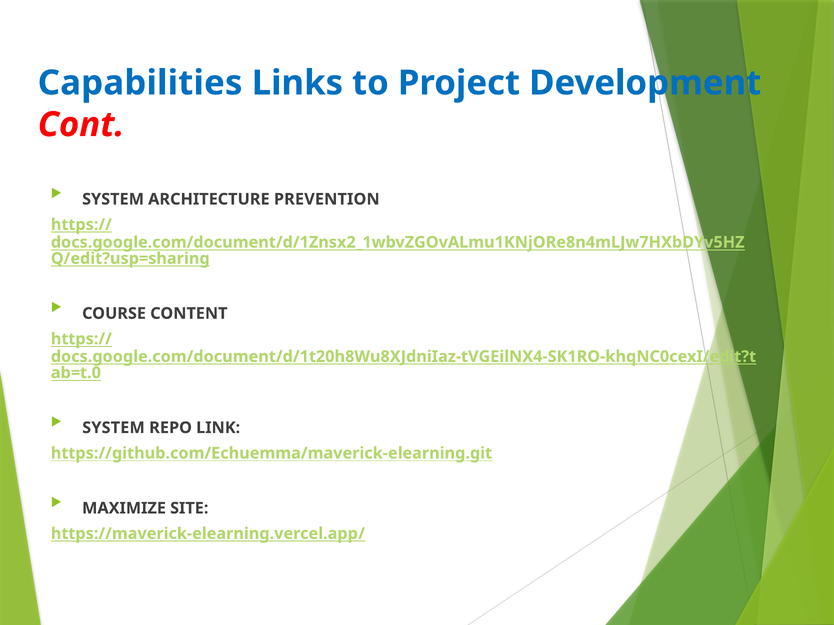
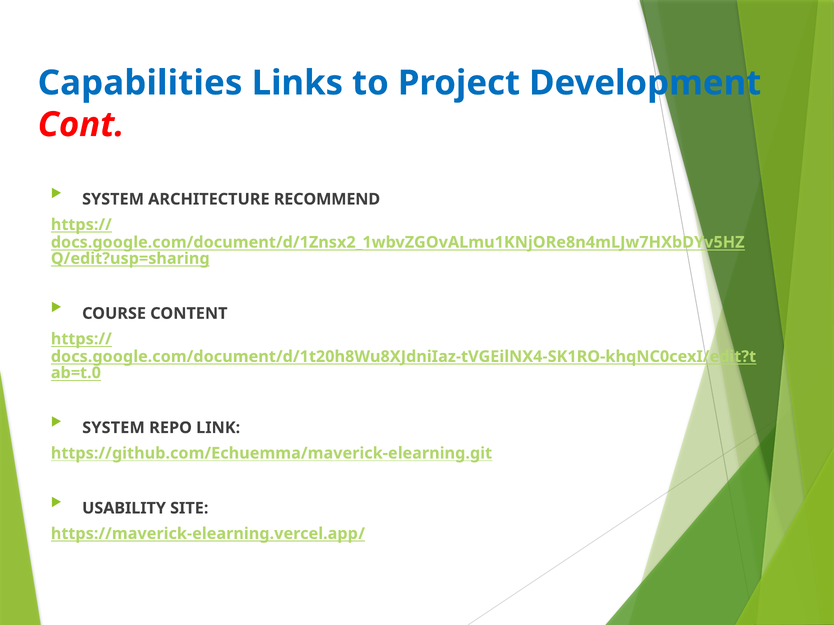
PREVENTION: PREVENTION -> RECOMMEND (327, 199)
MAXIMIZE: MAXIMIZE -> USABILITY (124, 509)
